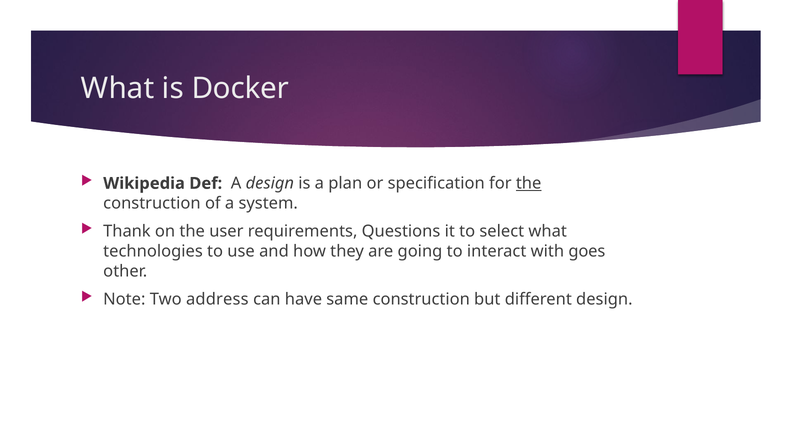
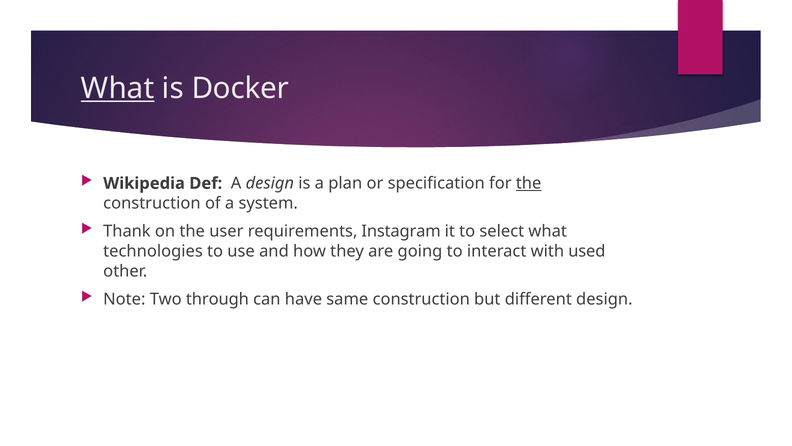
What underline: none -> present (118, 88)
Questions: Questions -> Instagram (401, 231)
goes: goes -> used (587, 251)
address: address -> through (217, 299)
